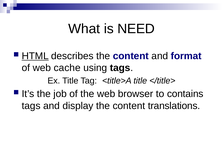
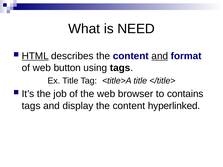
and underline: none -> present (160, 56)
cache: cache -> button (67, 68)
translations: translations -> hyperlinked (174, 106)
